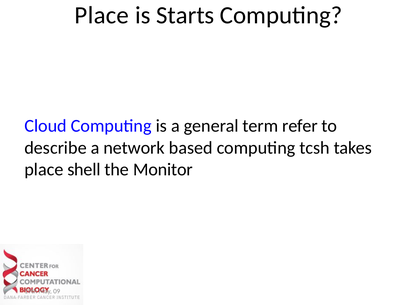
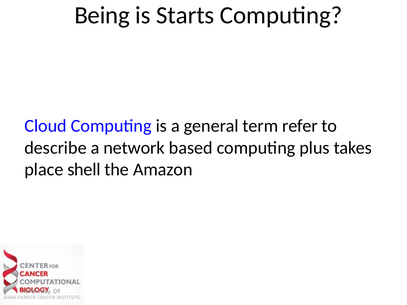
Place: Place -> Being (102, 15)
tcsh: tcsh -> plus (315, 148)
Monitor: Monitor -> Amazon (163, 170)
